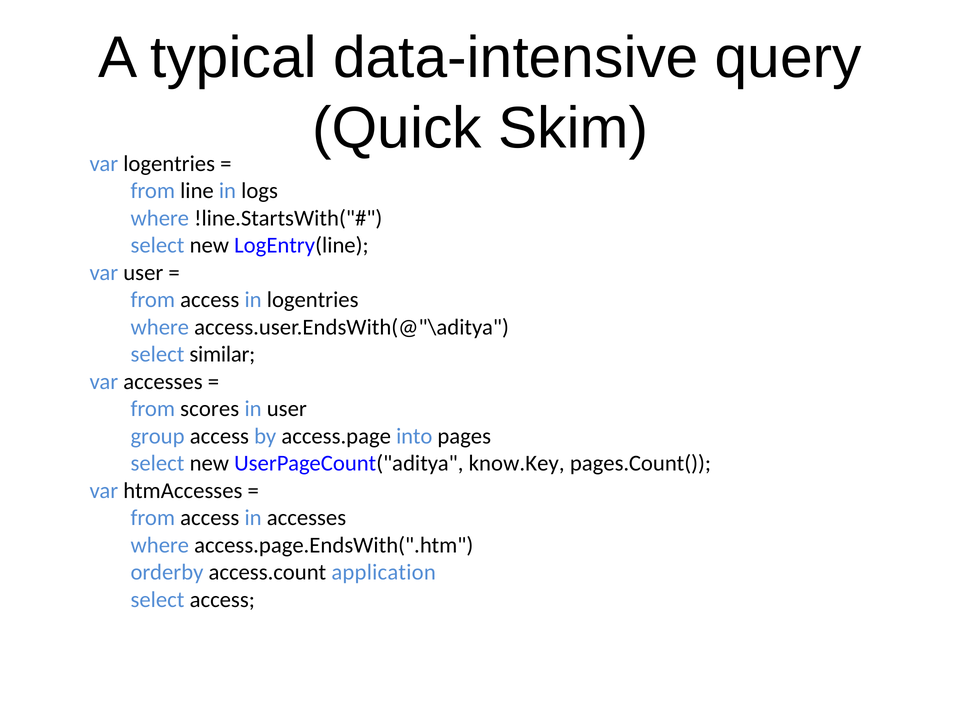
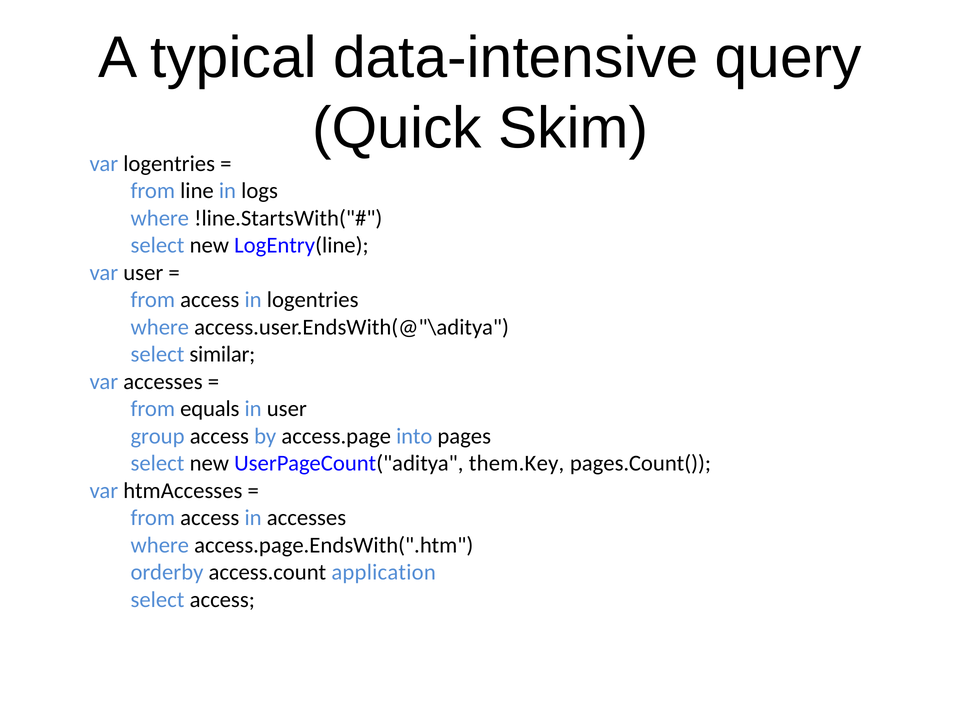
scores: scores -> equals (210, 409)
know.Key: know.Key -> them.Key (517, 463)
